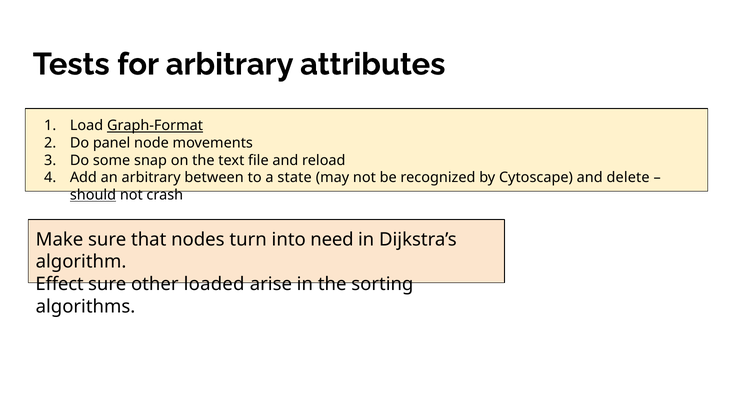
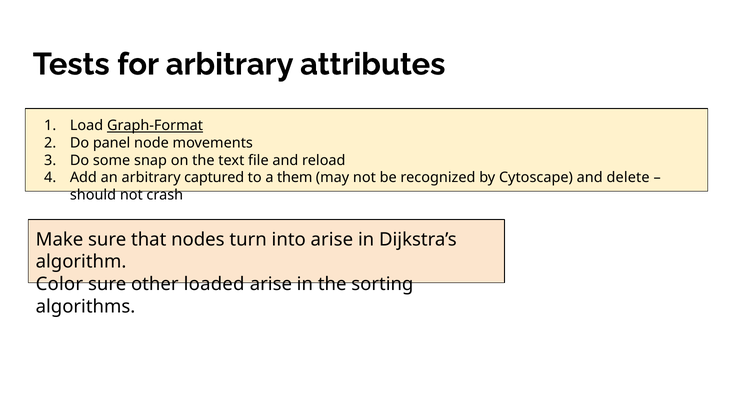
between: between -> captured (214, 178)
state: state -> them (295, 178)
should underline: present -> none (93, 195)
into need: need -> arise (332, 239)
Effect: Effect -> Color (59, 284)
